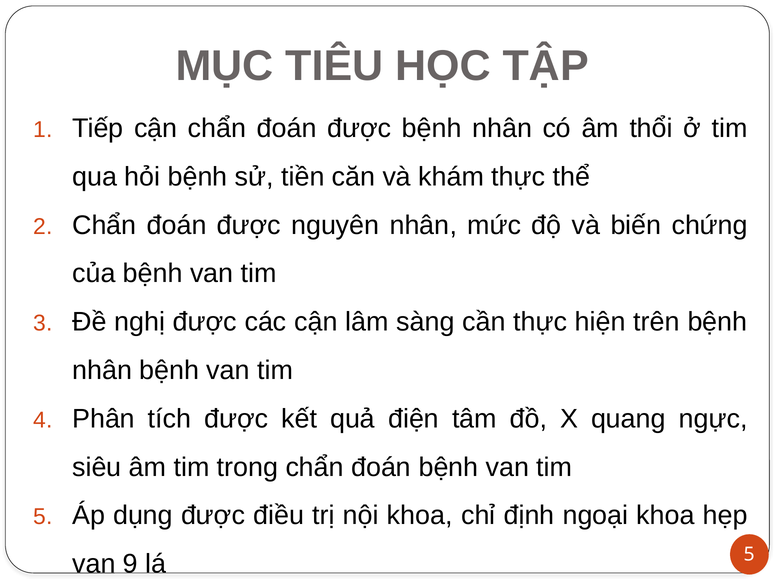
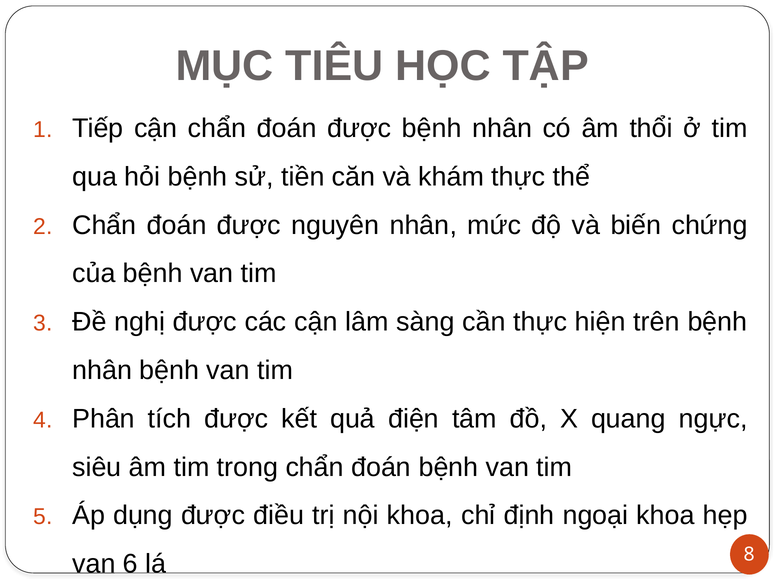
9: 9 -> 6 (130, 564)
lá 5: 5 -> 8 (749, 554)
